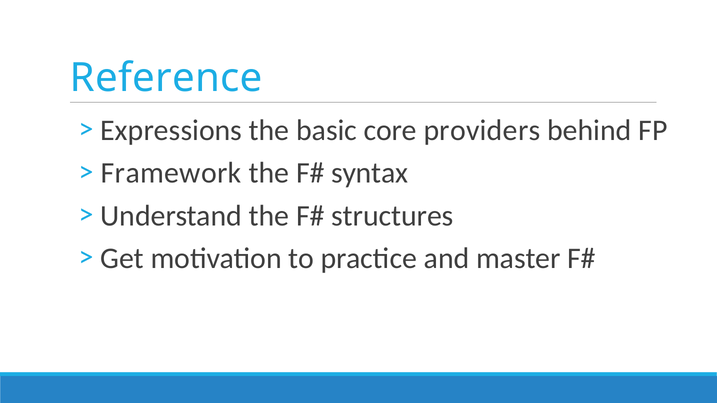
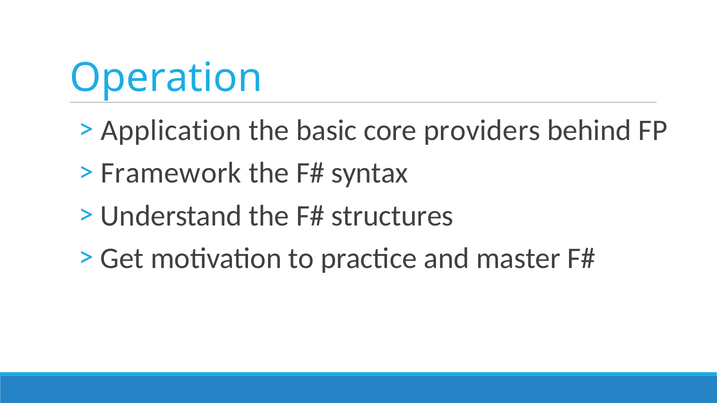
Reference: Reference -> Operation (166, 78)
Expressions: Expressions -> Application (171, 130)
